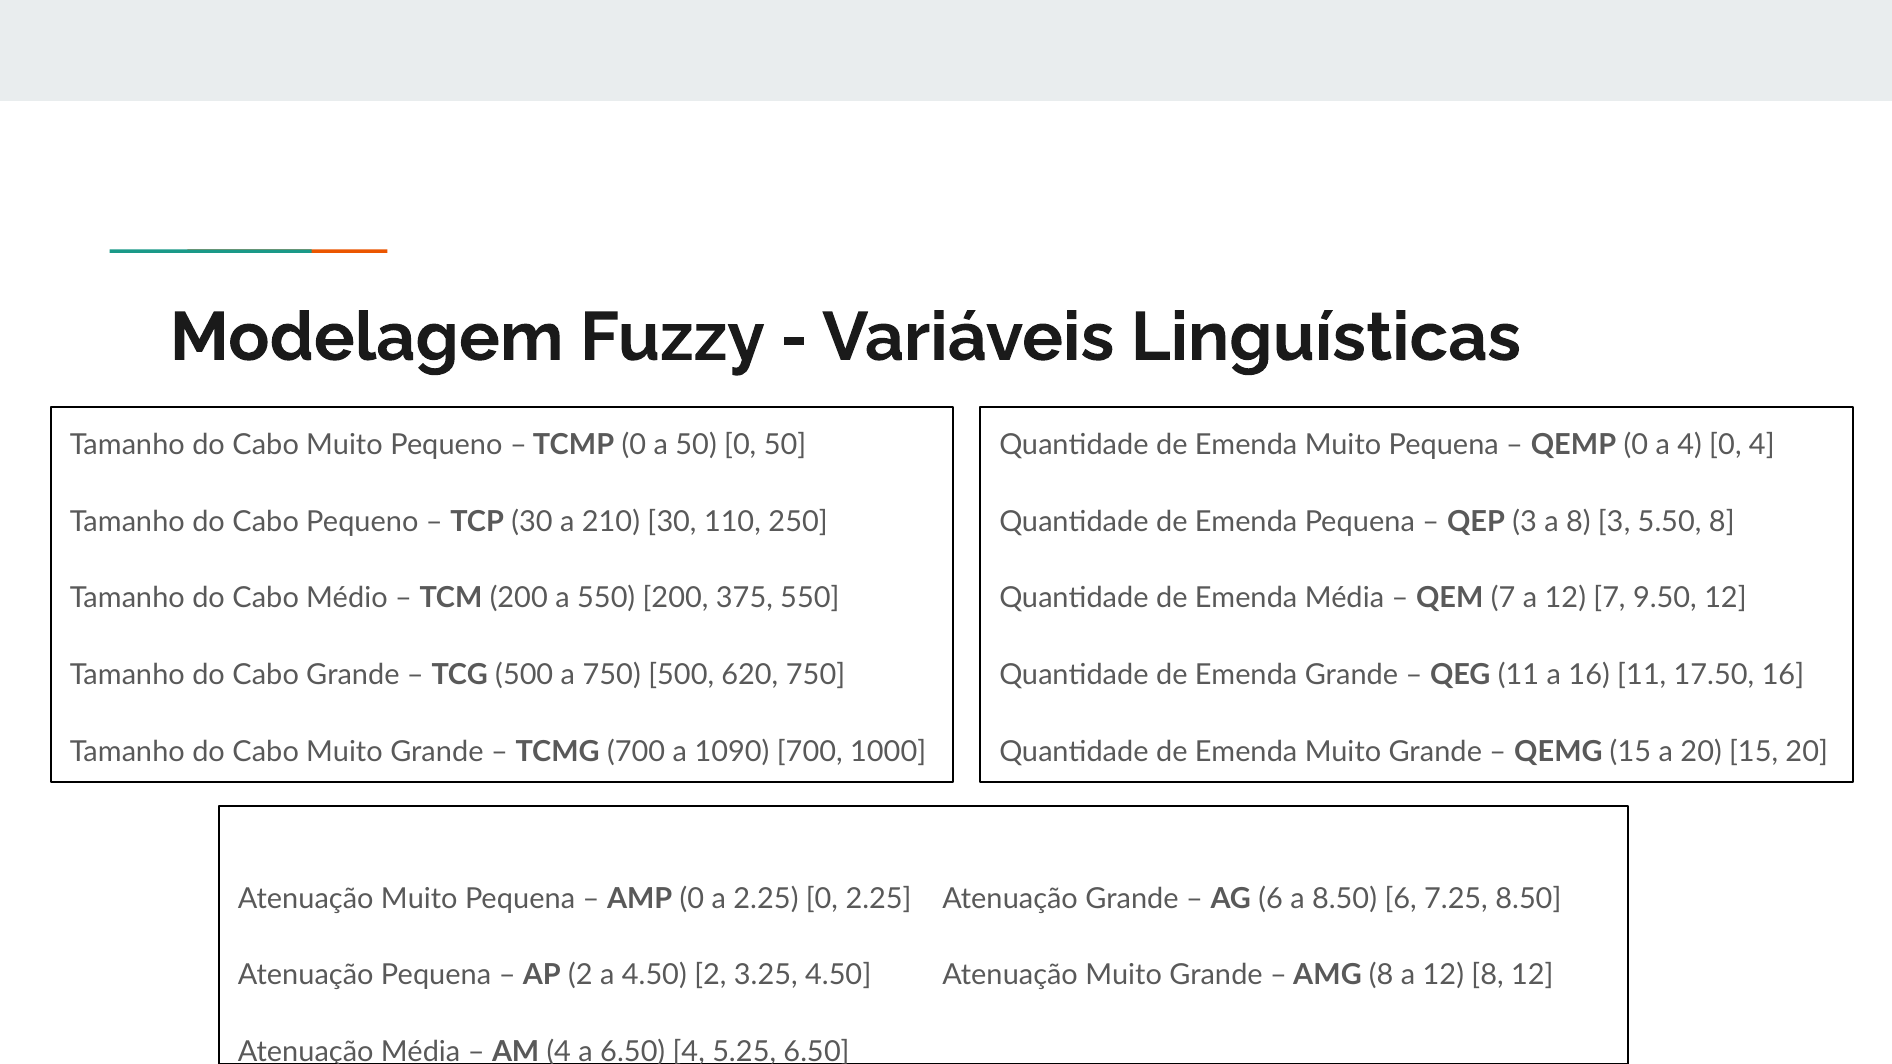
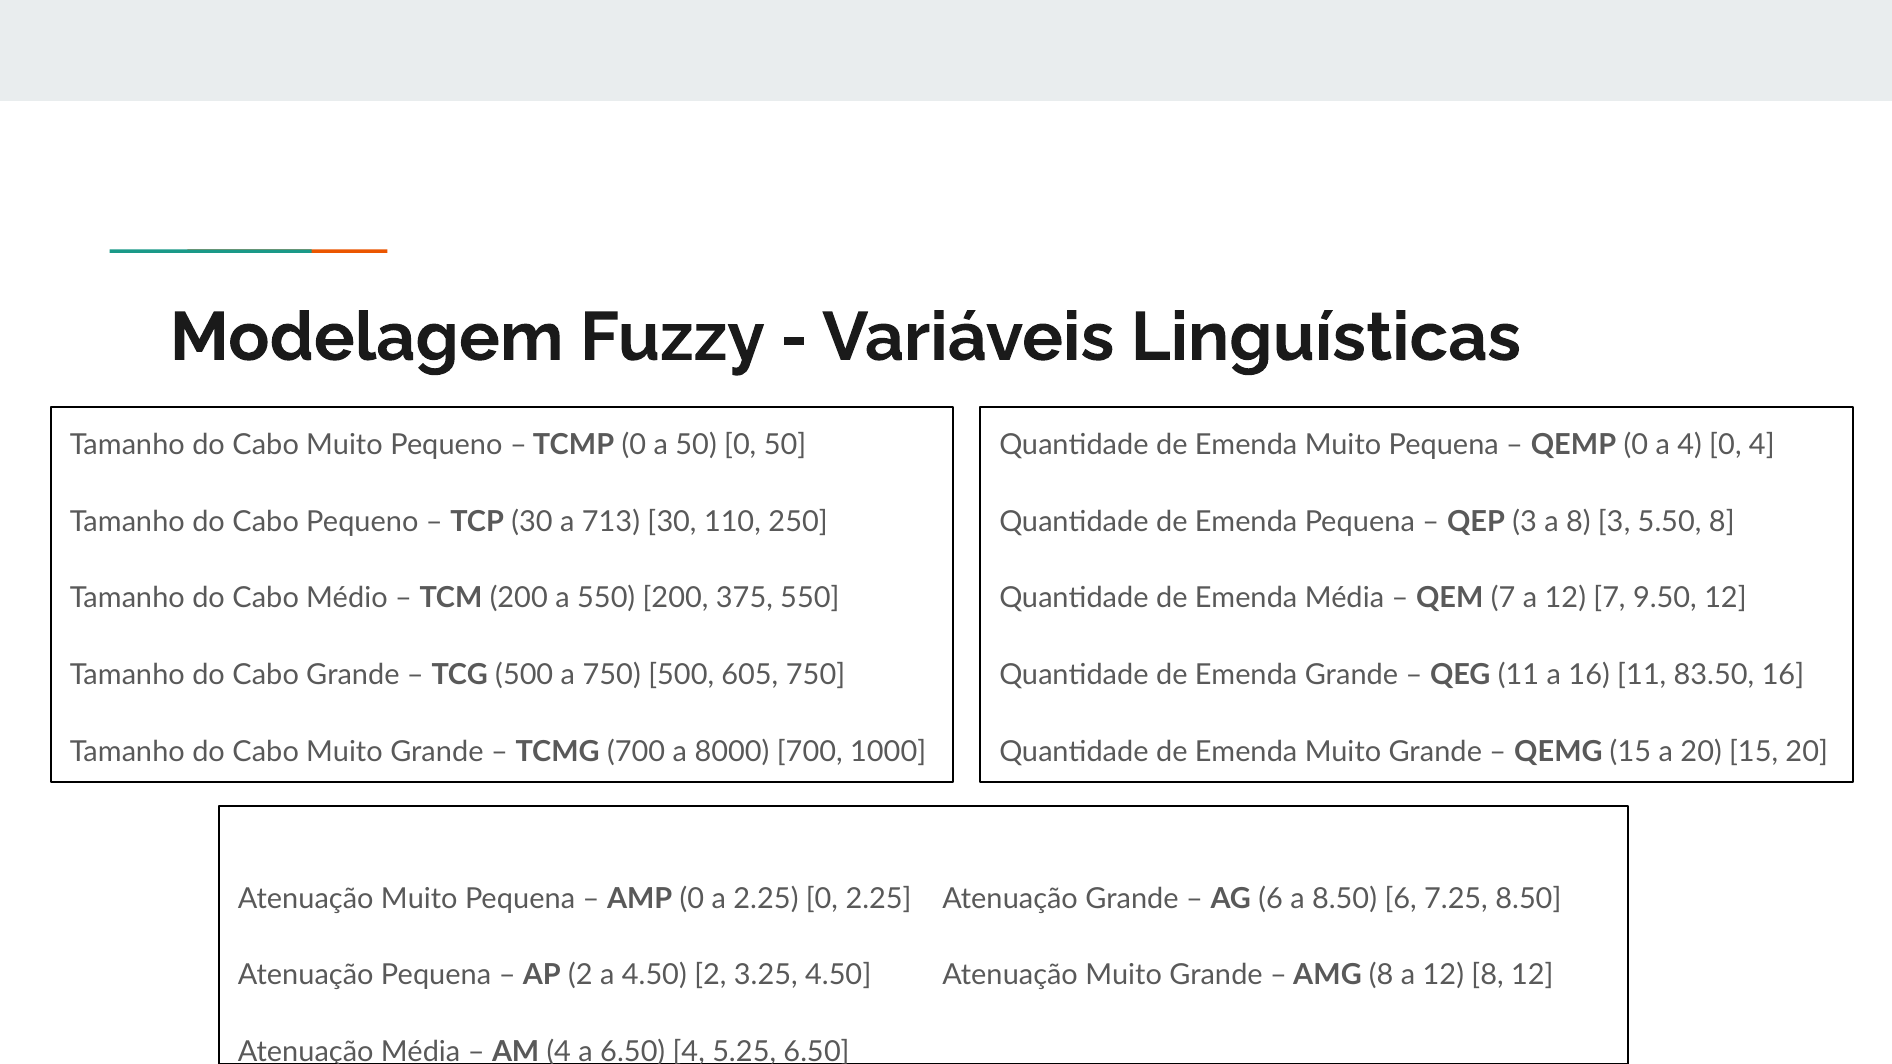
210: 210 -> 713 (611, 522)
620: 620 -> 605 (750, 675)
17.50: 17.50 -> 83.50 (1714, 675)
1090: 1090 -> 8000 (732, 752)
